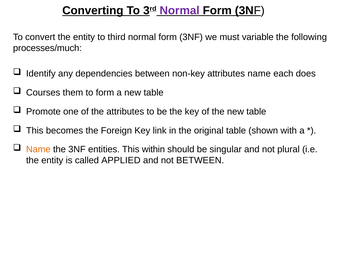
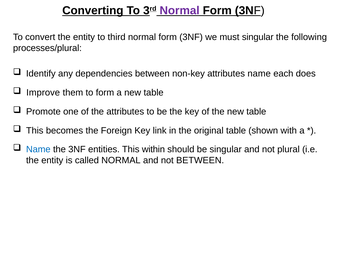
must variable: variable -> singular (258, 37)
processes/much: processes/much -> processes/plural (47, 48)
Courses: Courses -> Improve (43, 93)
Name colour: orange -> blue (38, 149)
called APPLIED: APPLIED -> NORMAL (121, 160)
